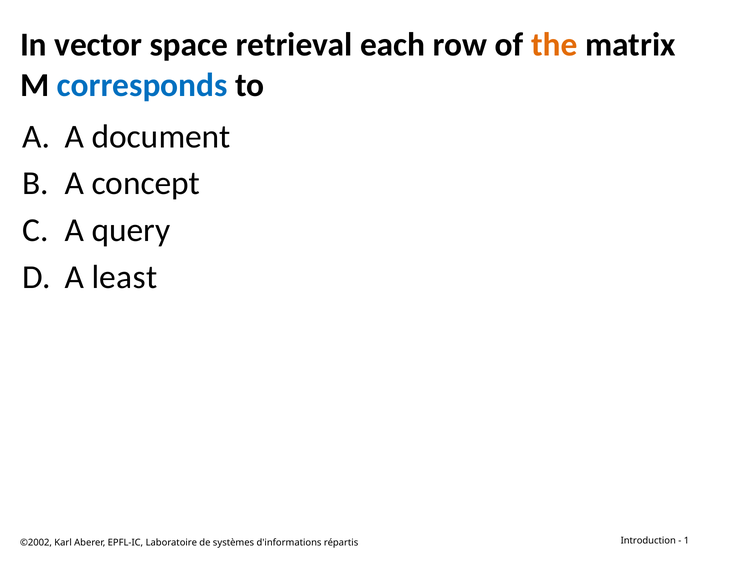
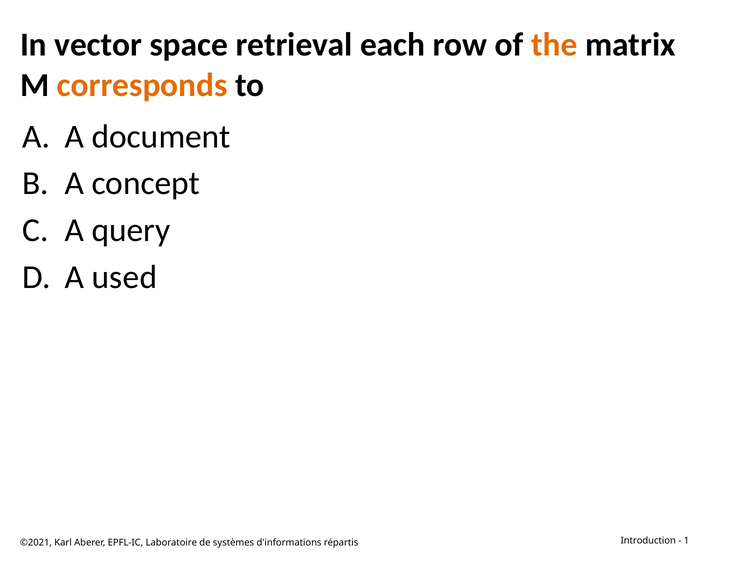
corresponds colour: blue -> orange (142, 85)
least: least -> used (124, 277)
©2002: ©2002 -> ©2021 (36, 543)
